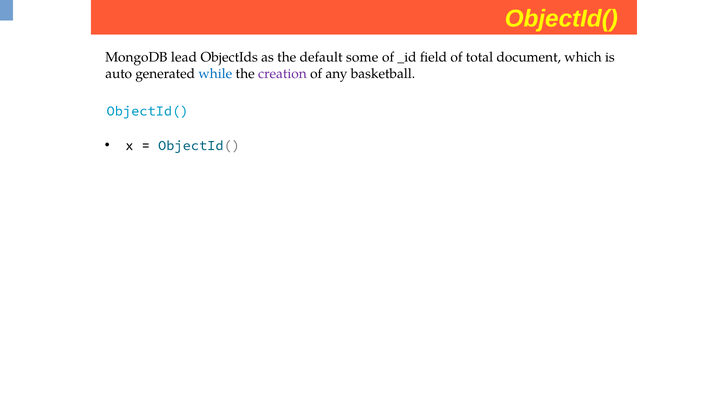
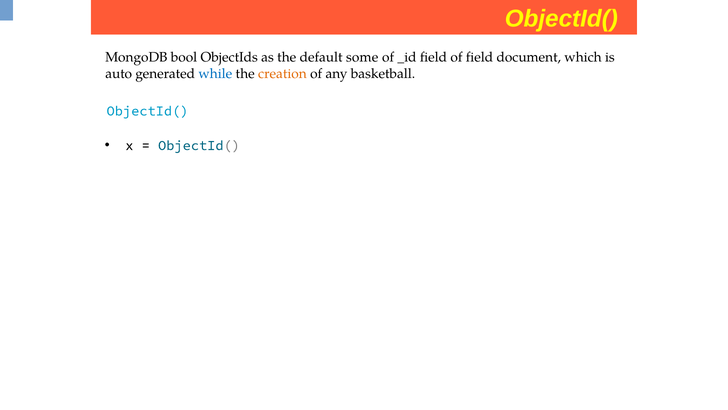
lead: lead -> bool (184, 57)
of total: total -> field (479, 57)
creation colour: purple -> orange (282, 74)
